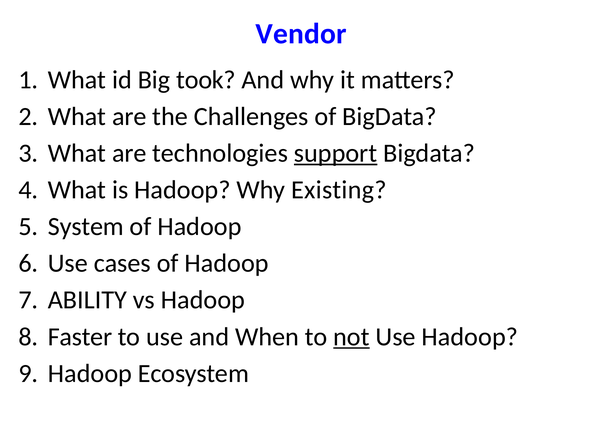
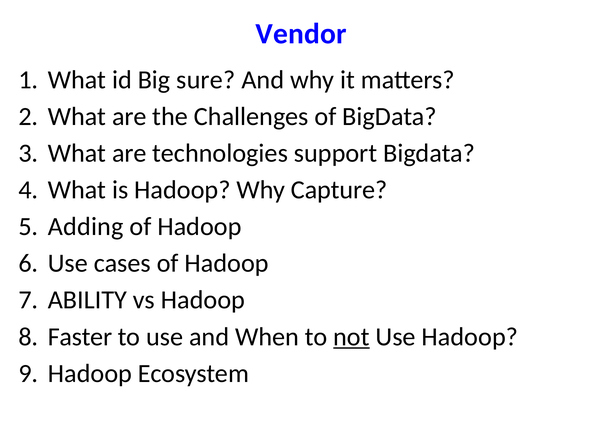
took: took -> sure (206, 80)
support underline: present -> none (336, 153)
Existing: Existing -> Capture (339, 190)
System: System -> Adding (86, 227)
